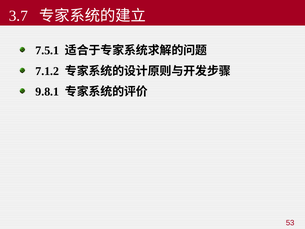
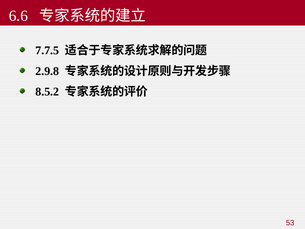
3.7: 3.7 -> 6.6 (18, 16)
7.5.1: 7.5.1 -> 7.7.5 (47, 50)
7.1.2: 7.1.2 -> 2.9.8 (47, 71)
9.8.1: 9.8.1 -> 8.5.2 (47, 92)
